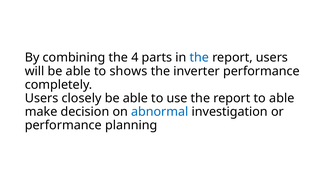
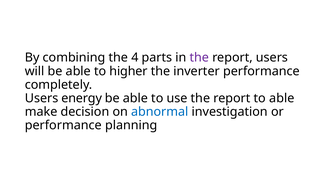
the colour: blue -> purple (199, 58)
shows: shows -> higher (129, 71)
closely: closely -> energy (82, 98)
